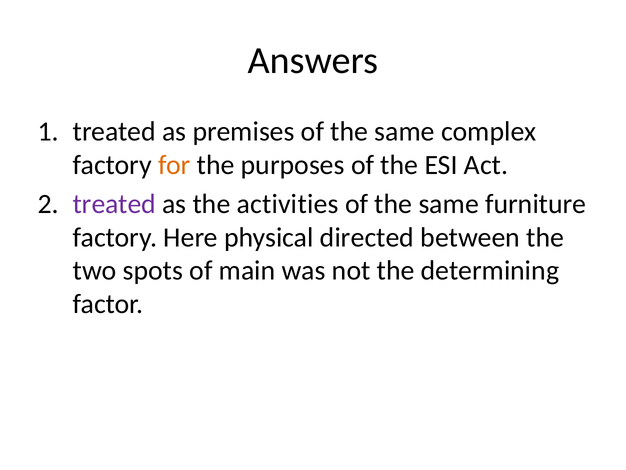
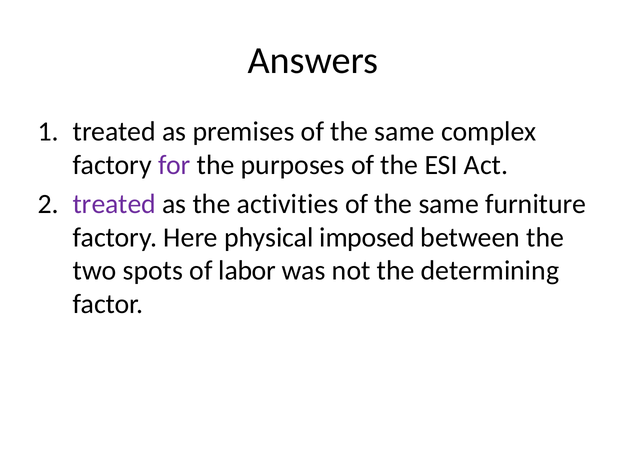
for colour: orange -> purple (174, 165)
directed: directed -> imposed (367, 237)
main: main -> labor (247, 270)
